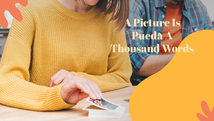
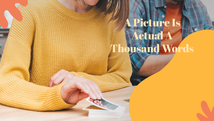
Pueda: Pueda -> Actual (148, 36)
